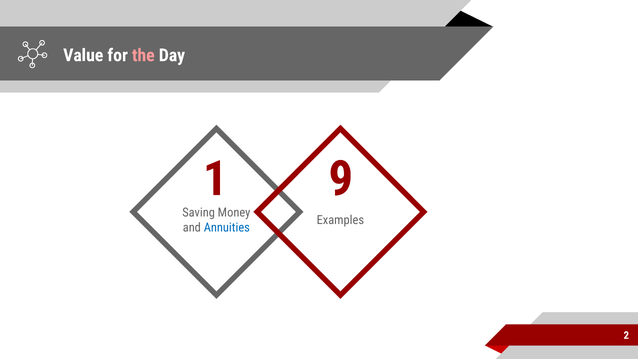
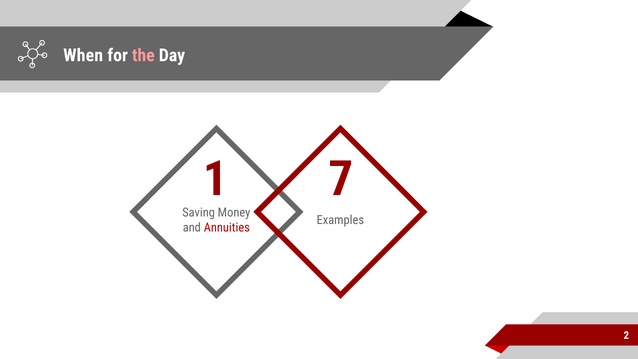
Value: Value -> When (83, 55)
9: 9 -> 7 (341, 179)
Annuities colour: blue -> red (227, 228)
